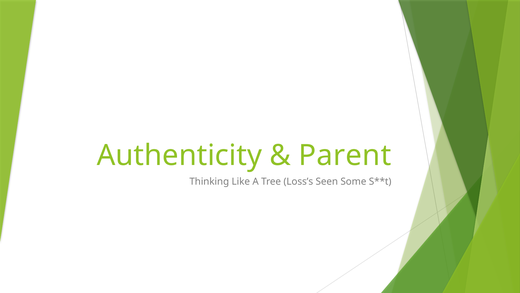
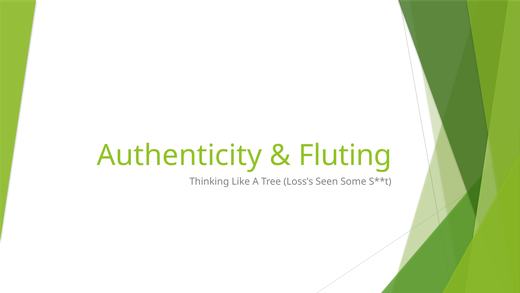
Parent: Parent -> Fluting (345, 155)
